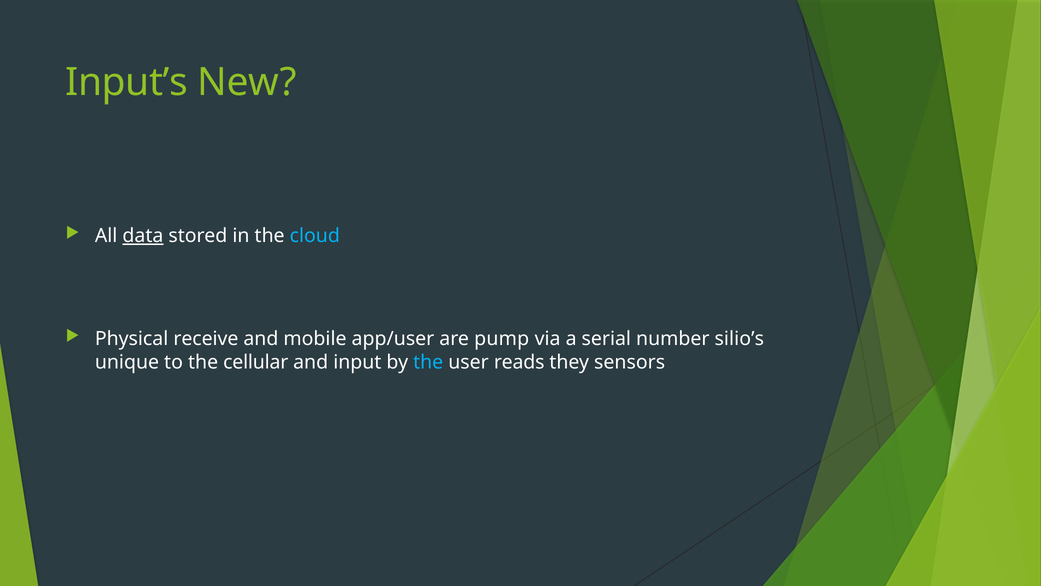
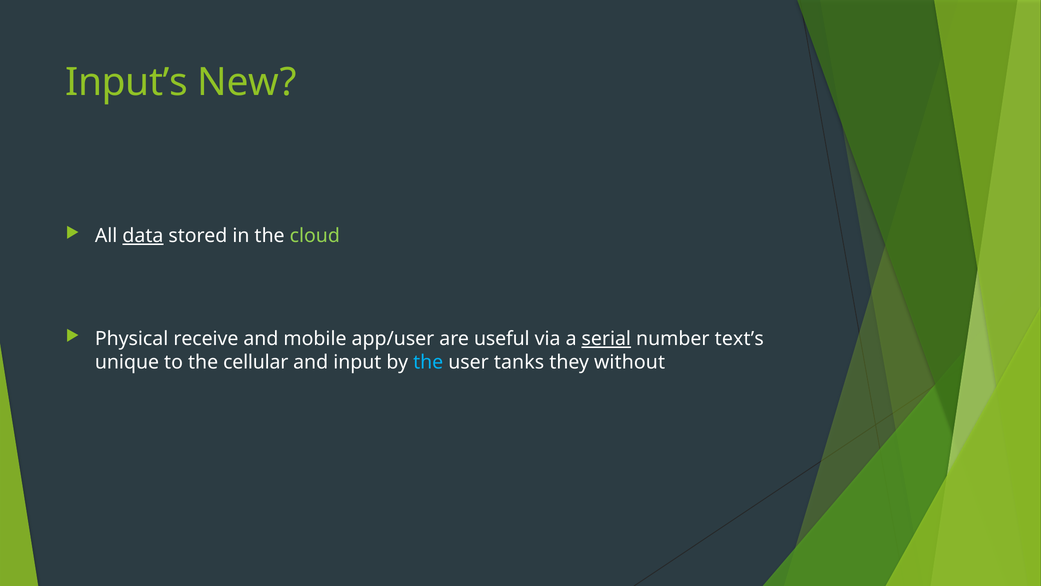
cloud colour: light blue -> light green (315, 236)
pump: pump -> useful (502, 339)
serial underline: none -> present (606, 339)
silio’s: silio’s -> text’s (739, 339)
reads: reads -> tanks (519, 362)
sensors: sensors -> without (630, 362)
